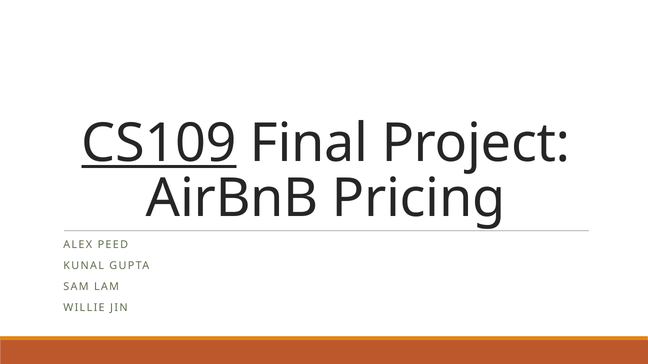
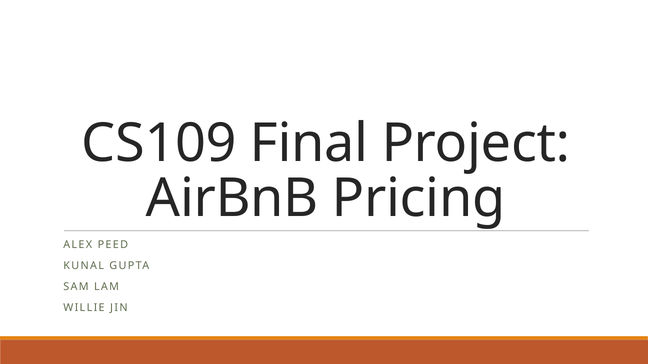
CS109 underline: present -> none (159, 144)
